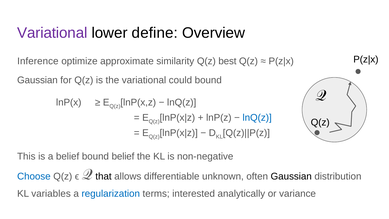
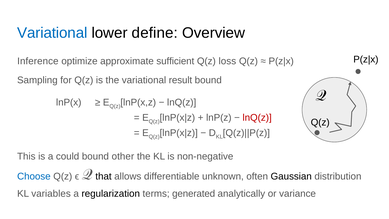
Variational colour: purple -> blue (52, 33)
similarity: similarity -> sufficient (175, 61)
best: best -> loss (227, 61)
Gaussian: Gaussian -> Sampling (37, 80)
could: could -> result (180, 80)
lnQ(z colour: blue -> red (257, 118)
a belief: belief -> could (68, 156)
bound belief: belief -> other (123, 156)
regularization colour: blue -> black (111, 193)
interested: interested -> generated (194, 193)
